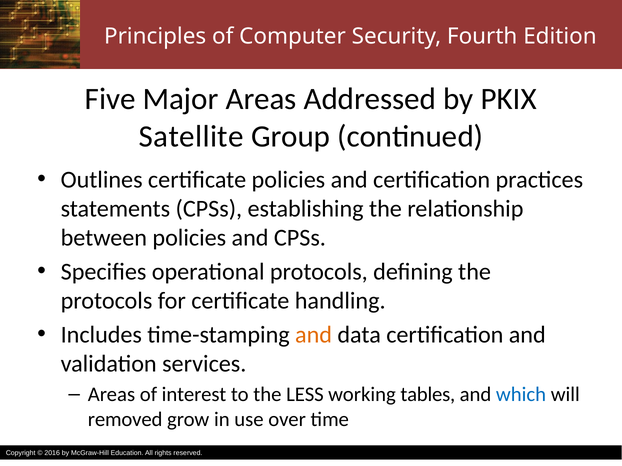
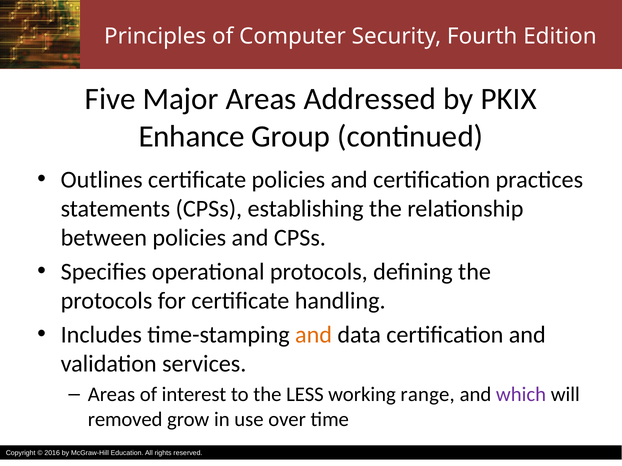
Satellite: Satellite -> Enhance (192, 137)
tables: tables -> range (428, 395)
which colour: blue -> purple (521, 395)
